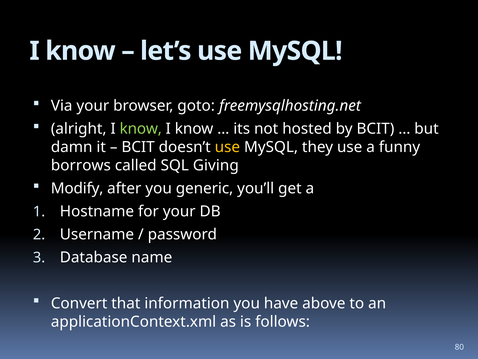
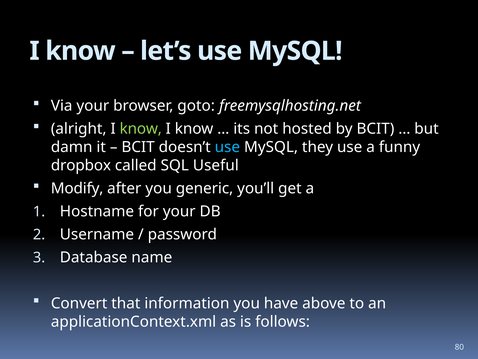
use colour: yellow -> light blue (227, 147)
borrows: borrows -> dropbox (81, 165)
Giving: Giving -> Useful (216, 165)
